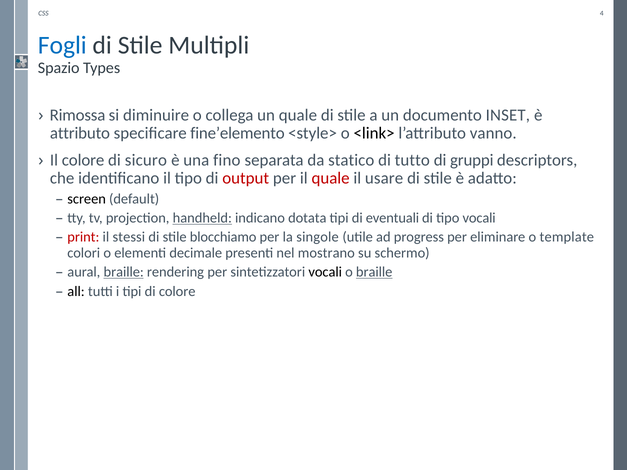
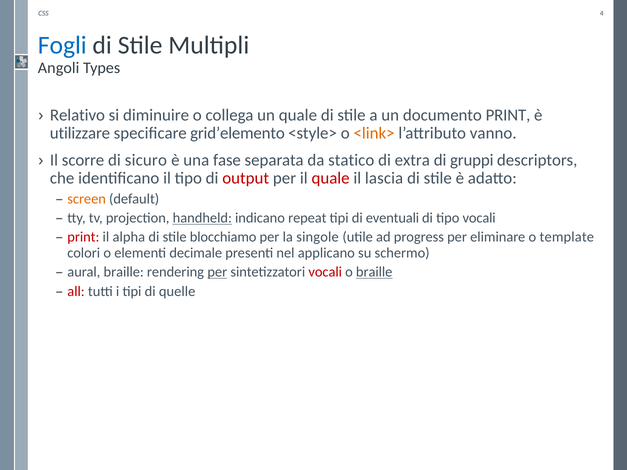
Spazio: Spazio -> Angoli (59, 68)
Rimossa: Rimossa -> Relativo (77, 115)
documento INSET: INSET -> PRINT (508, 115)
attributo: attributo -> utilizzare (80, 133)
fine’elemento: fine’elemento -> grid’elemento (237, 133)
<link> colour: black -> orange (374, 133)
Il colore: colore -> scorre (83, 160)
fino: fino -> fase (227, 160)
tutto: tutto -> extra (412, 160)
usare: usare -> lascia (384, 178)
screen colour: black -> orange (87, 199)
dotata: dotata -> repeat (307, 218)
stessi: stessi -> alpha (129, 237)
mostrano: mostrano -> applicano (326, 253)
braille underline: present -> none (124, 272)
per underline: none -> present (217, 272)
vocali colour: black -> red (325, 272)
all colour: black -> red (76, 291)
di colore: colore -> quelle (177, 291)
